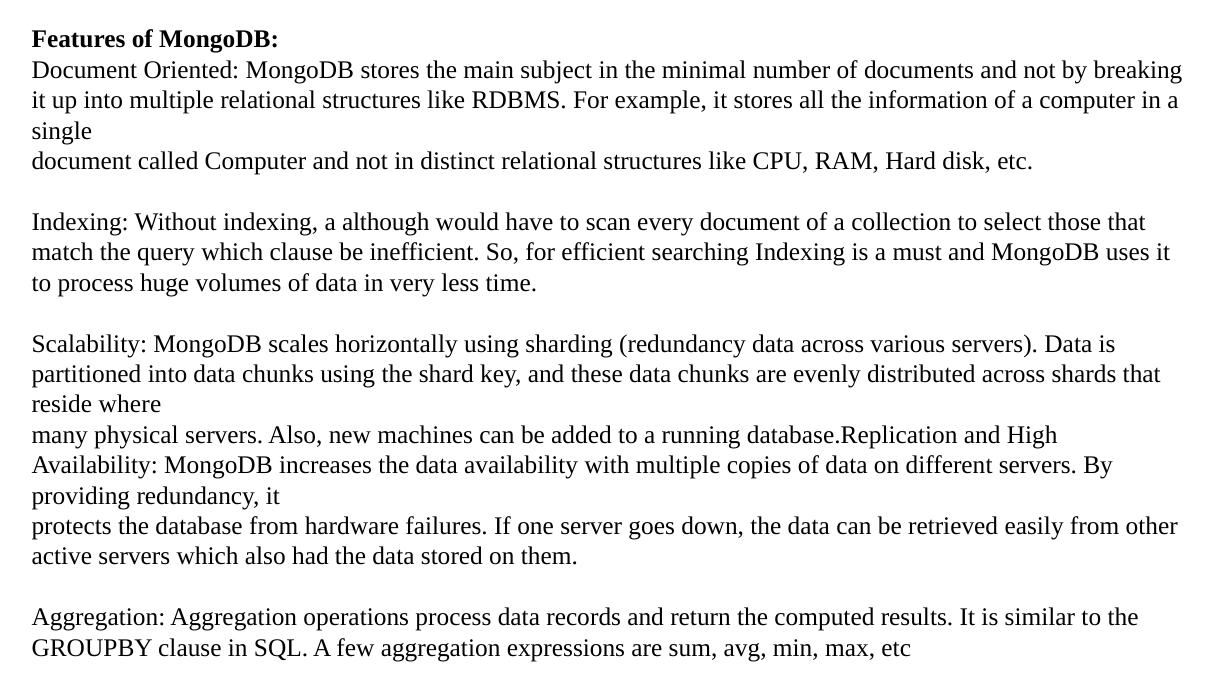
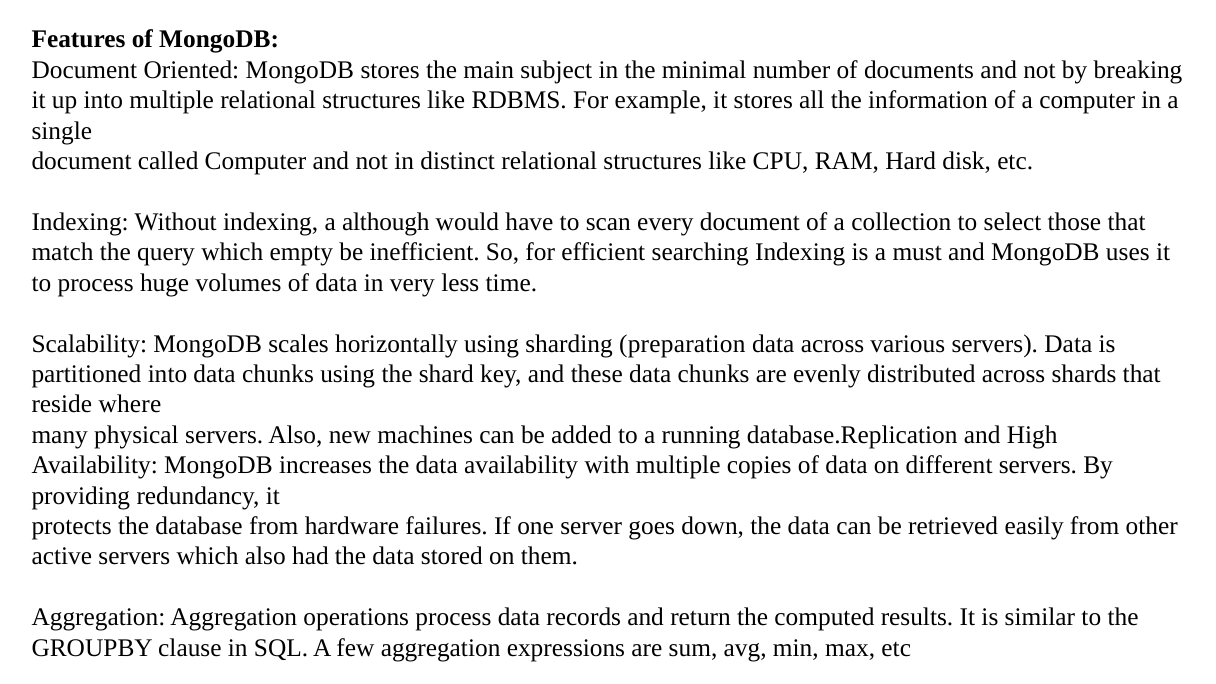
which clause: clause -> empty (301, 252)
sharding redundancy: redundancy -> preparation (682, 344)
